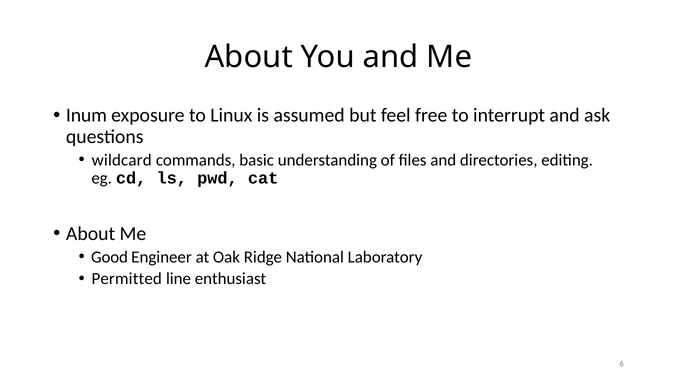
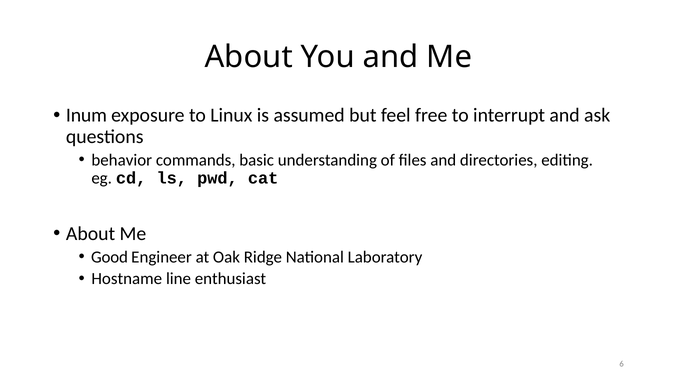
wildcard: wildcard -> behavior (122, 160)
Permitted: Permitted -> Hostname (127, 279)
